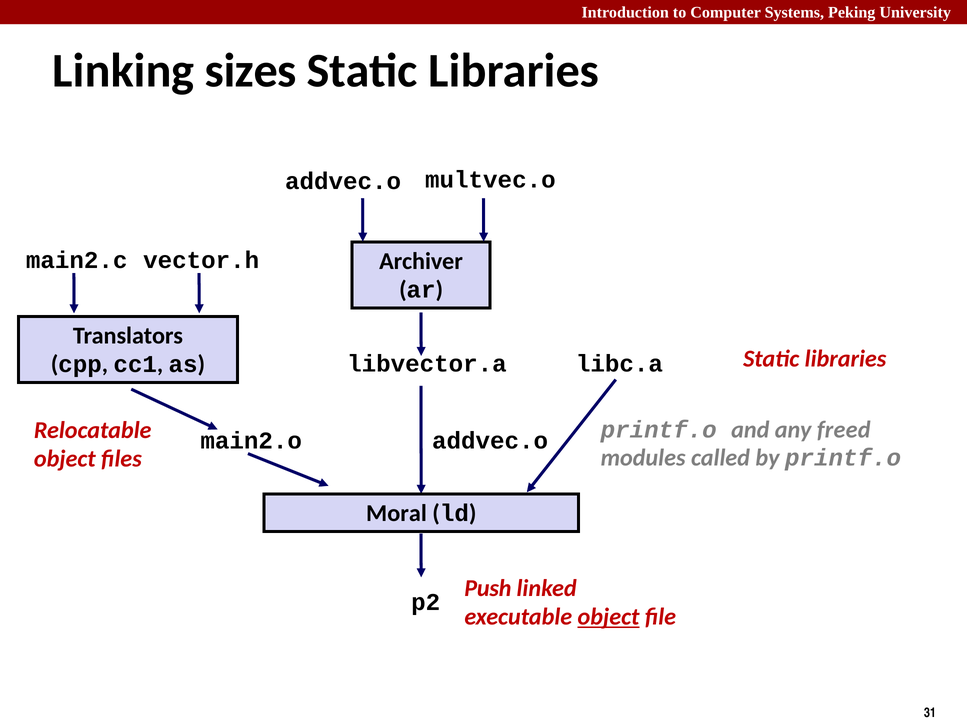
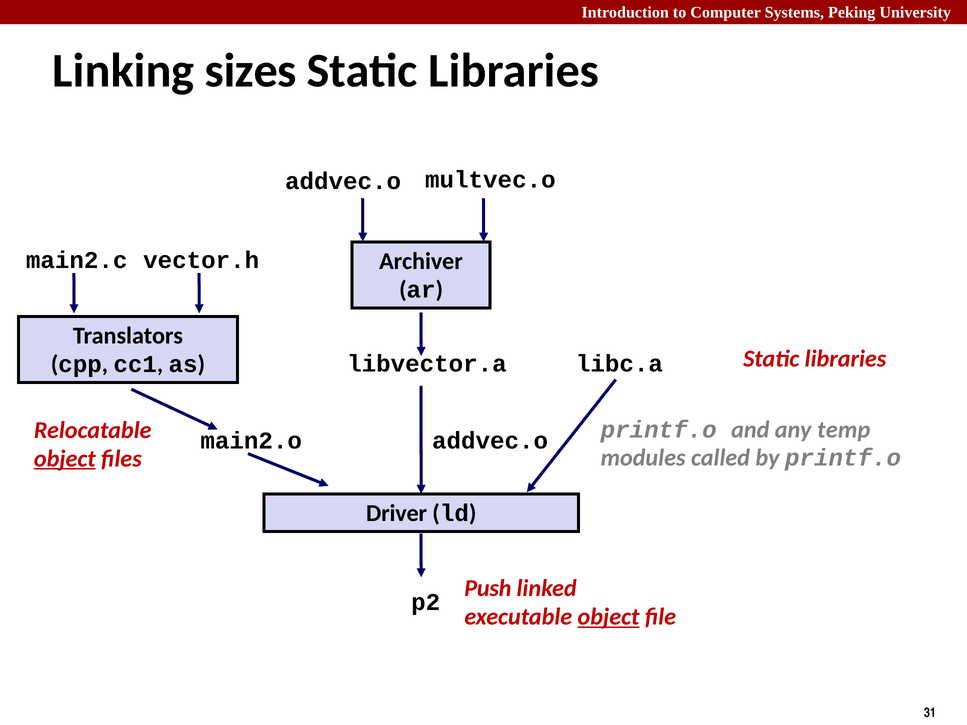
freed: freed -> temp (844, 430)
object underline: none -> present (65, 459)
Moral: Moral -> Driver (397, 514)
